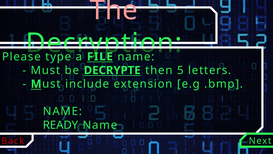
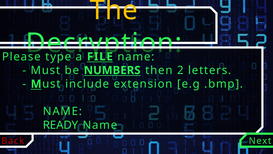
The colour: pink -> yellow (114, 10)
DECRYPTE: DECRYPTE -> NUMBERS (112, 70)
5: 5 -> 2 (180, 70)
